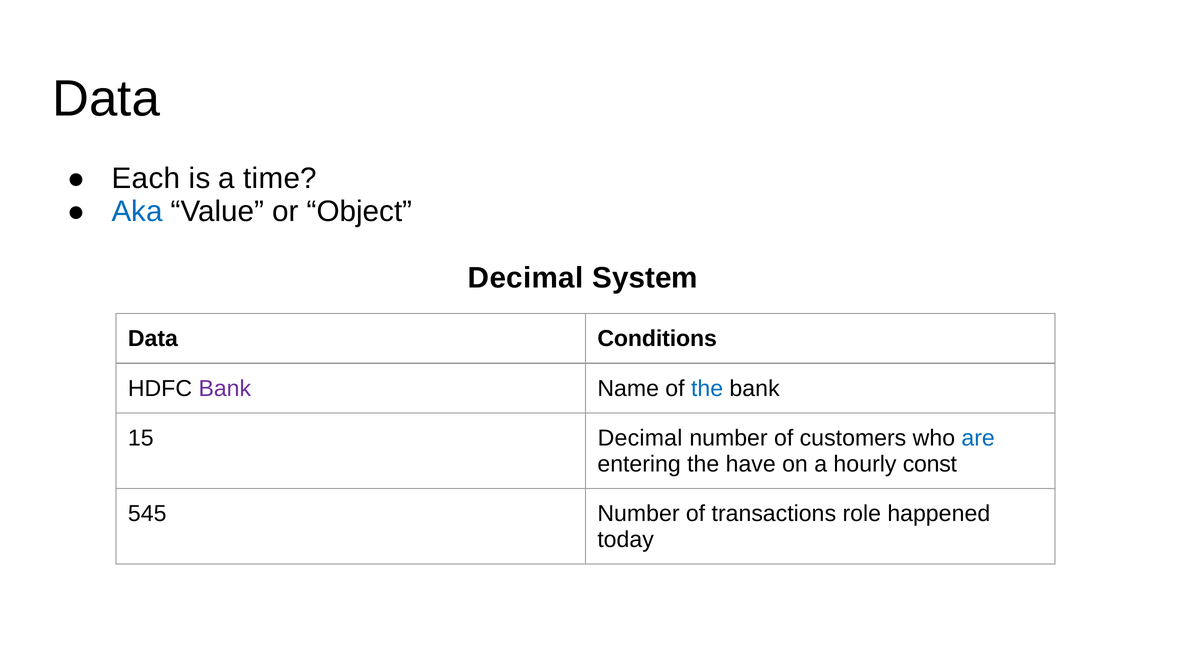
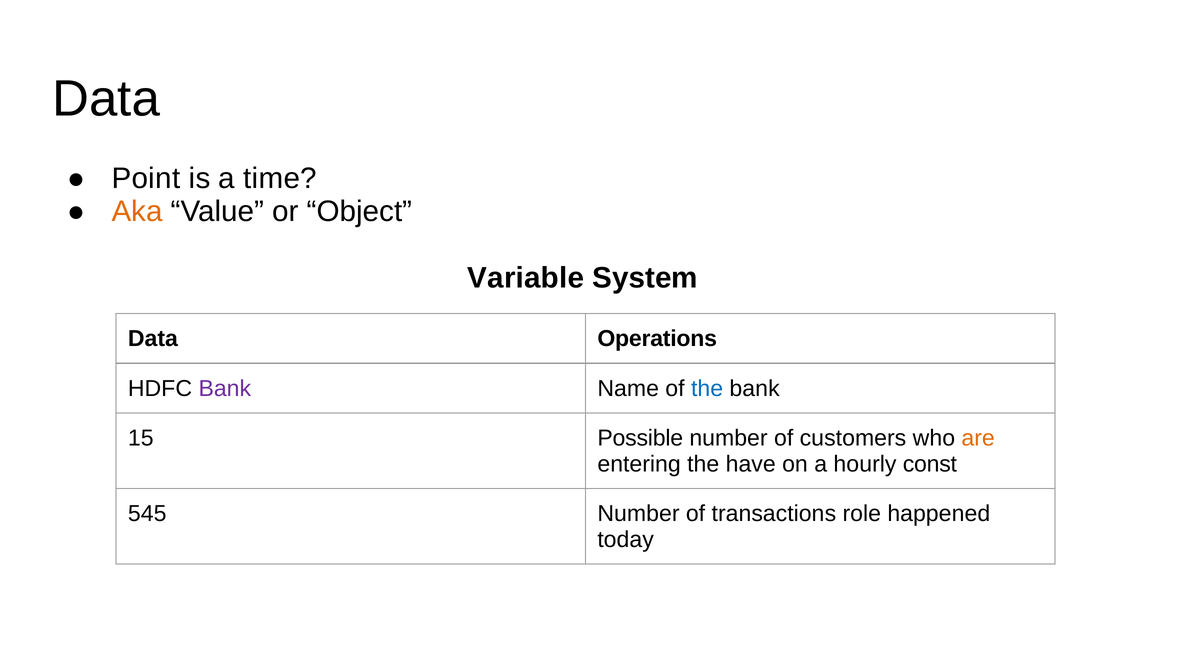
Each: Each -> Point (146, 178)
Aka colour: blue -> orange (137, 212)
Decimal: Decimal -> Variable (526, 278)
Conditions: Conditions -> Operations (657, 339)
15 Decimal: Decimal -> Possible (640, 438)
are colour: blue -> orange (978, 438)
